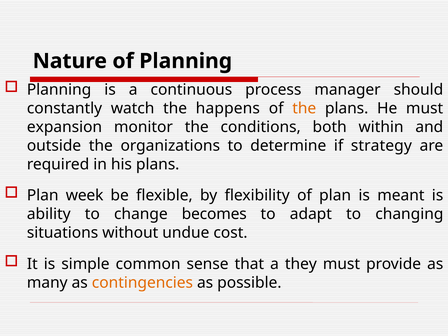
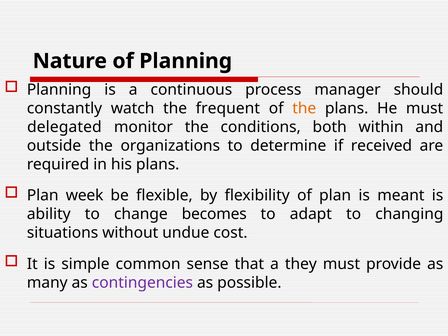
happens: happens -> frequent (228, 108)
expansion: expansion -> delegated (64, 127)
strategy: strategy -> received (381, 146)
contingencies colour: orange -> purple (142, 283)
